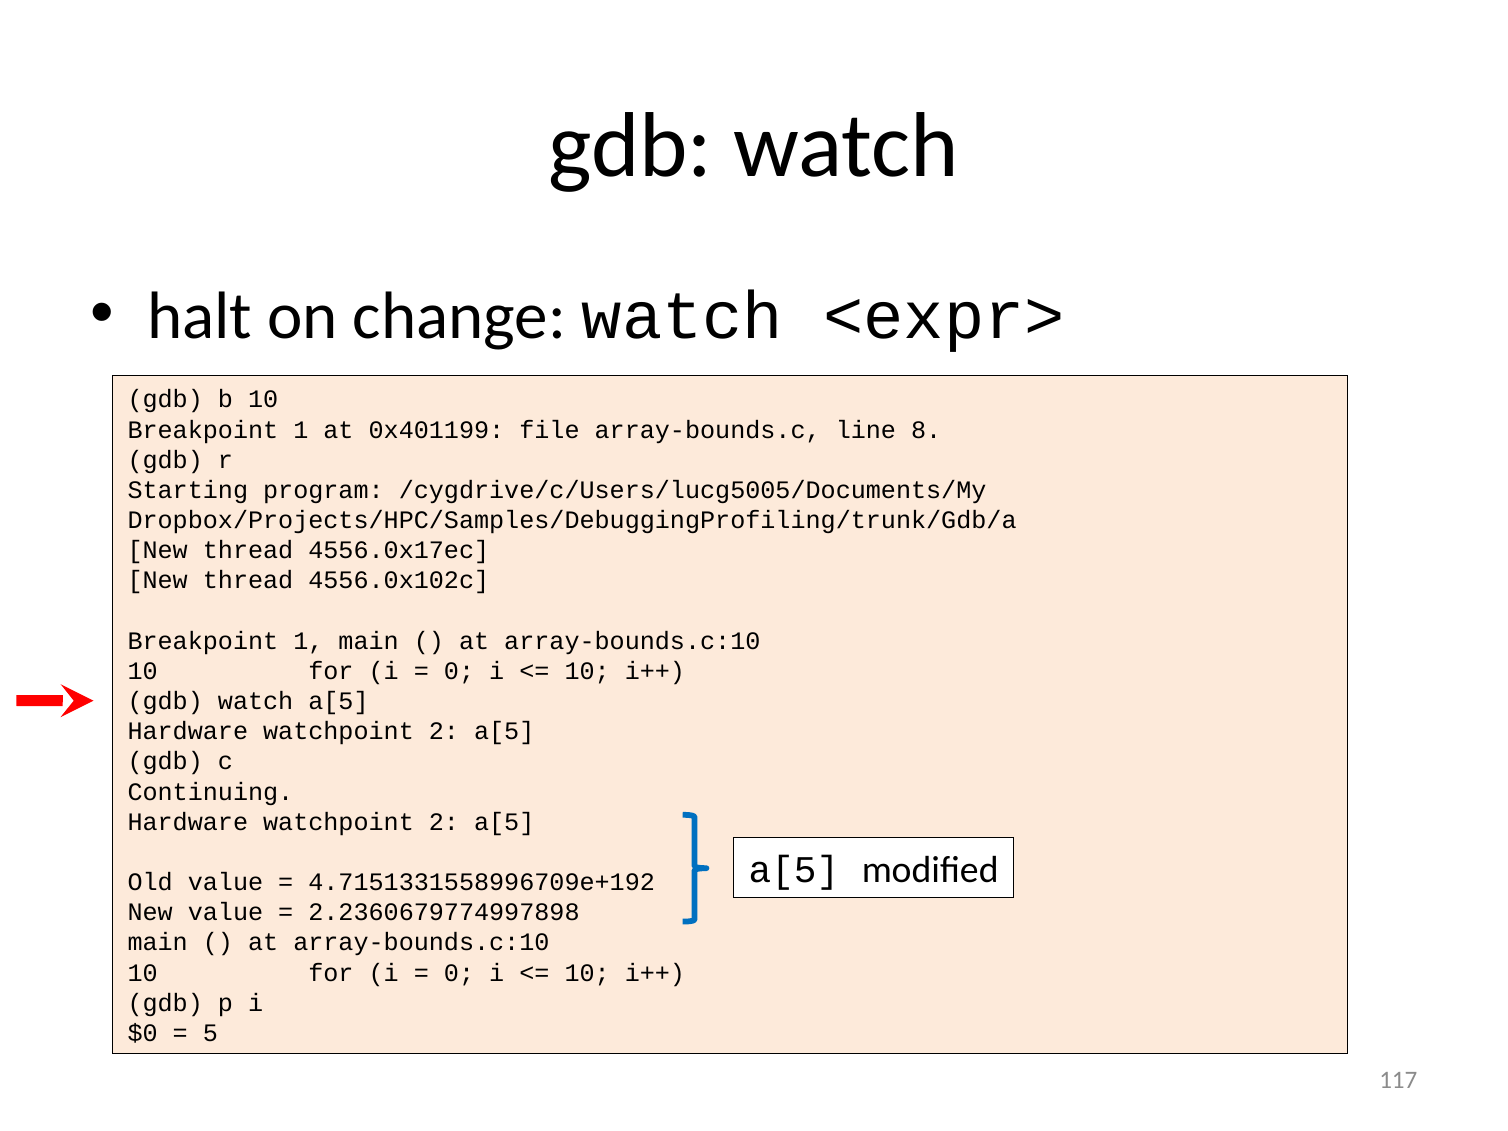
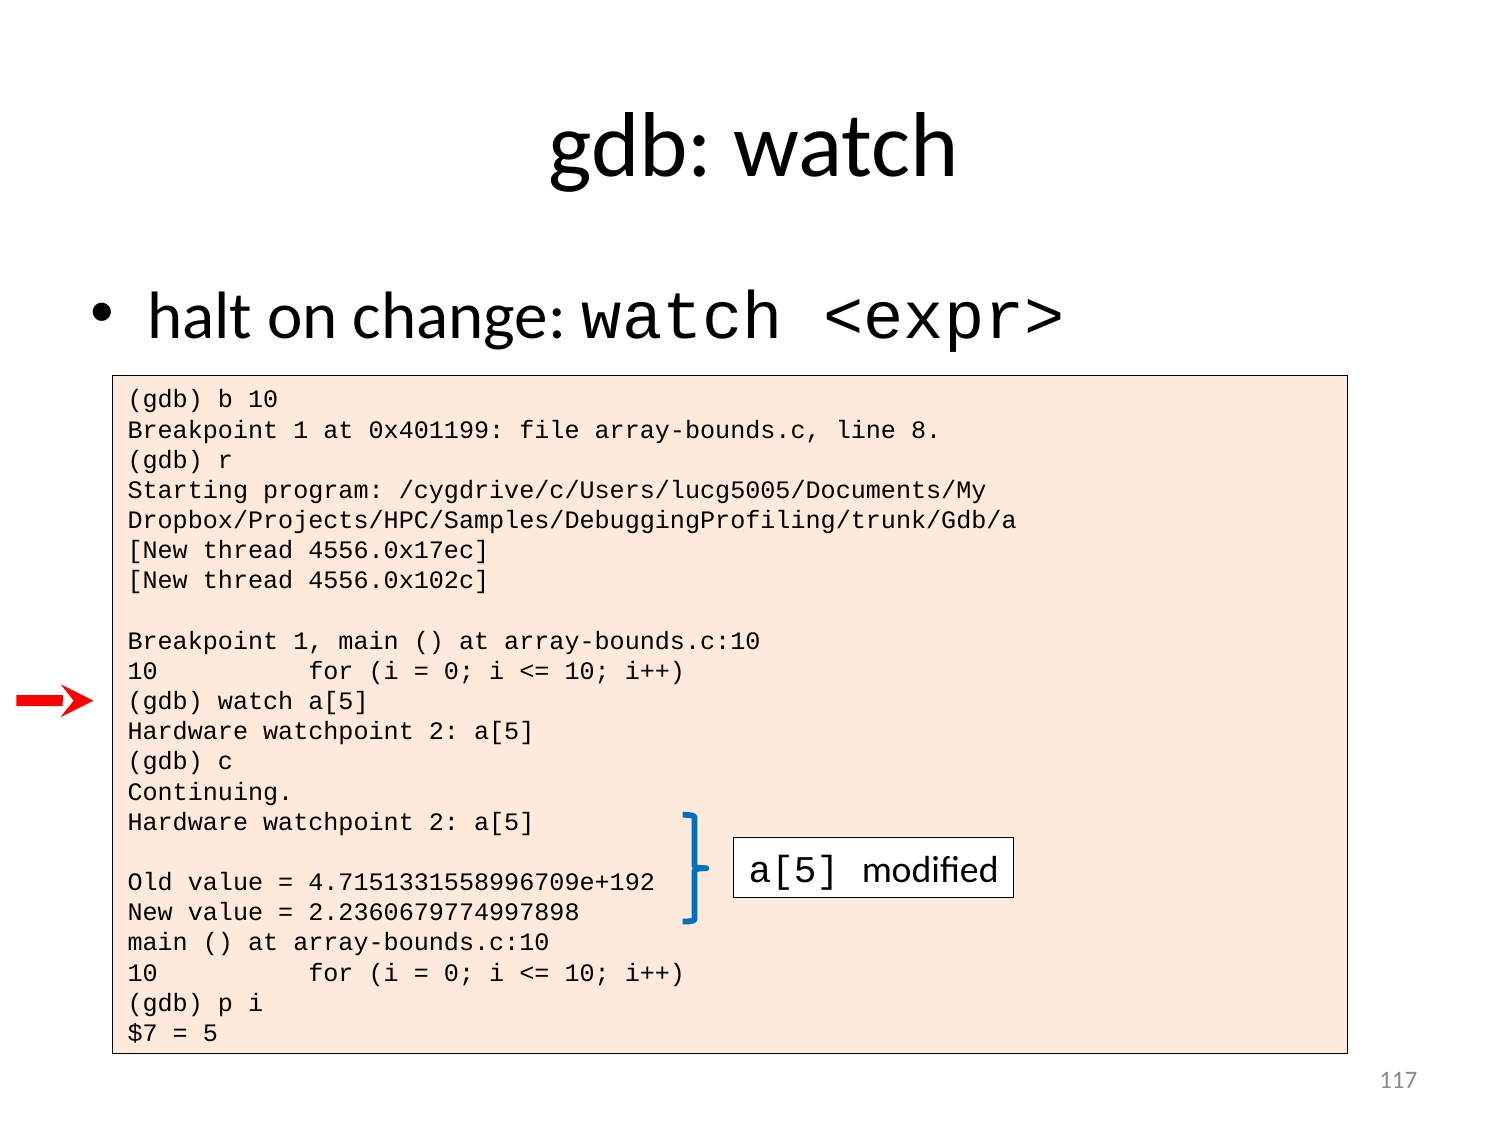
$0: $0 -> $7 (143, 1033)
